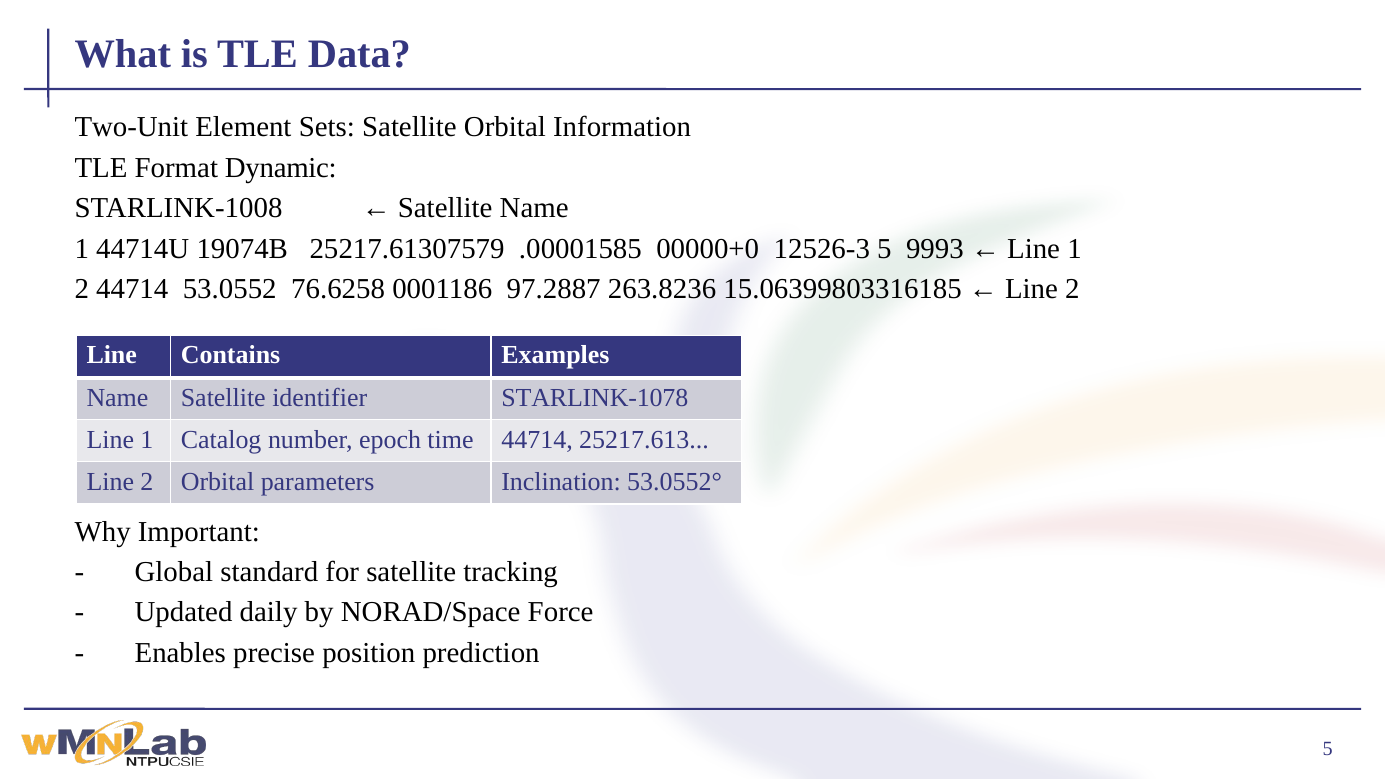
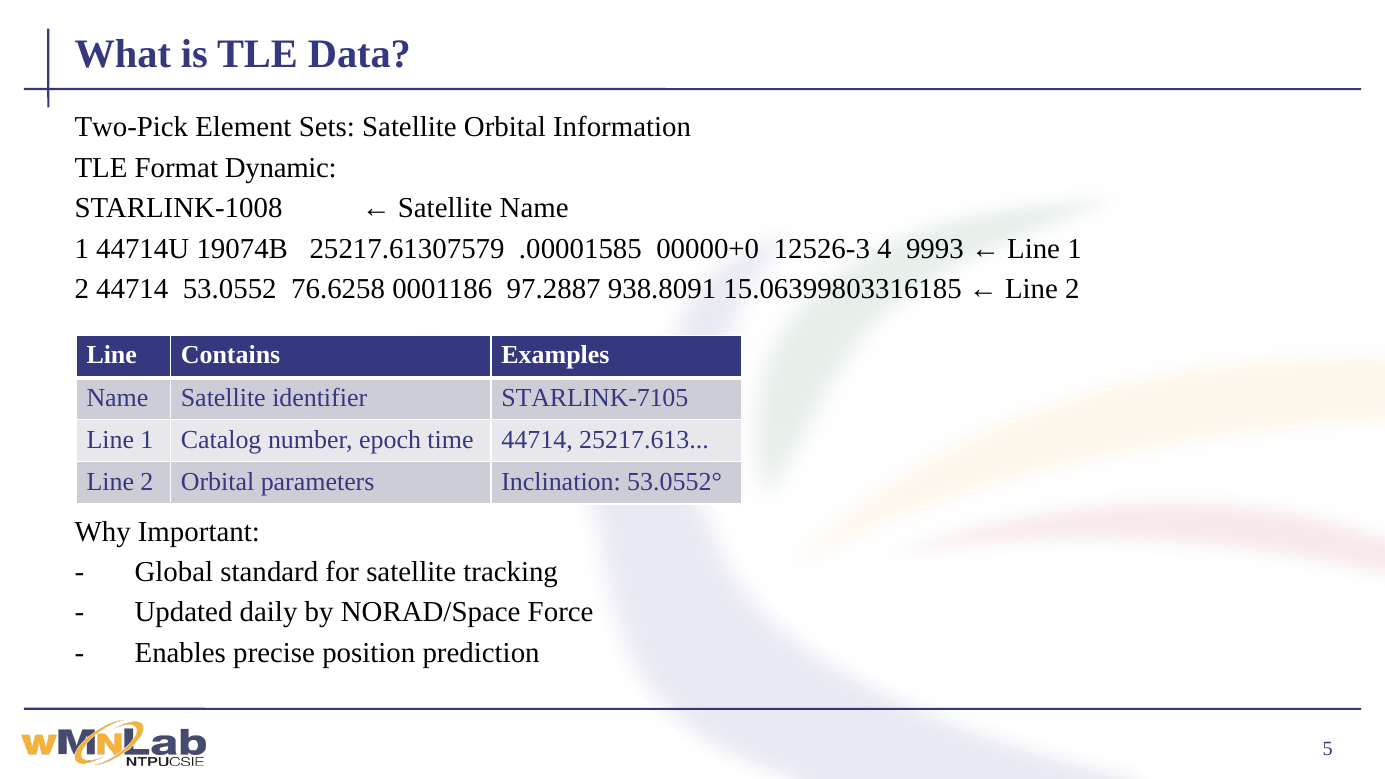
Two-Unit: Two-Unit -> Two-Pick (131, 127)
12526-3 5: 5 -> 4 (884, 249)
263.8236: 263.8236 -> 938.8091 (662, 289)
STARLINK-1078: STARLINK-1078 -> STARLINK-7105 (595, 397)
